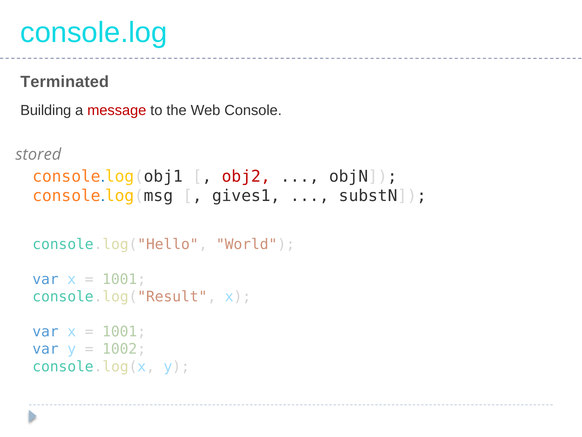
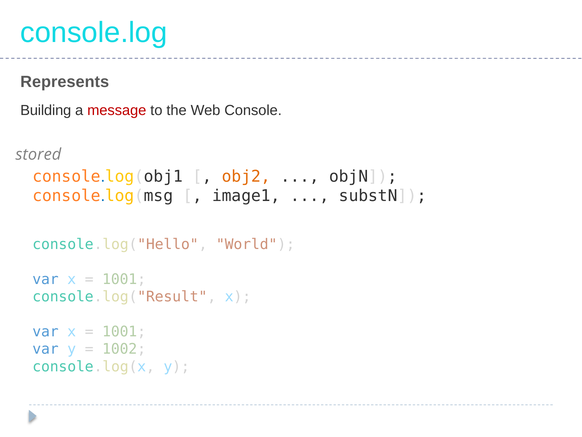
Terminated: Terminated -> Represents (65, 82)
obj2 colour: red -> orange (246, 176)
gives1: gives1 -> image1 (246, 196)
